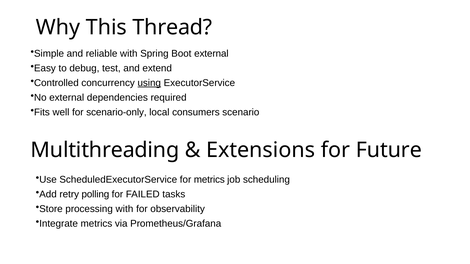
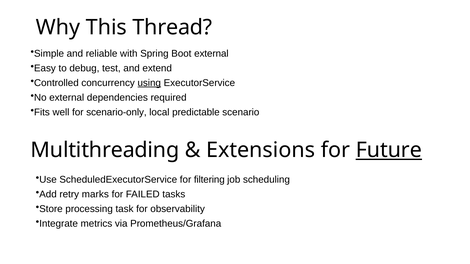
consumers: consumers -> predictable (196, 112)
Future underline: none -> present (389, 150)
for metrics: metrics -> filtering (209, 180)
polling: polling -> marks (95, 195)
processing with: with -> task (125, 209)
